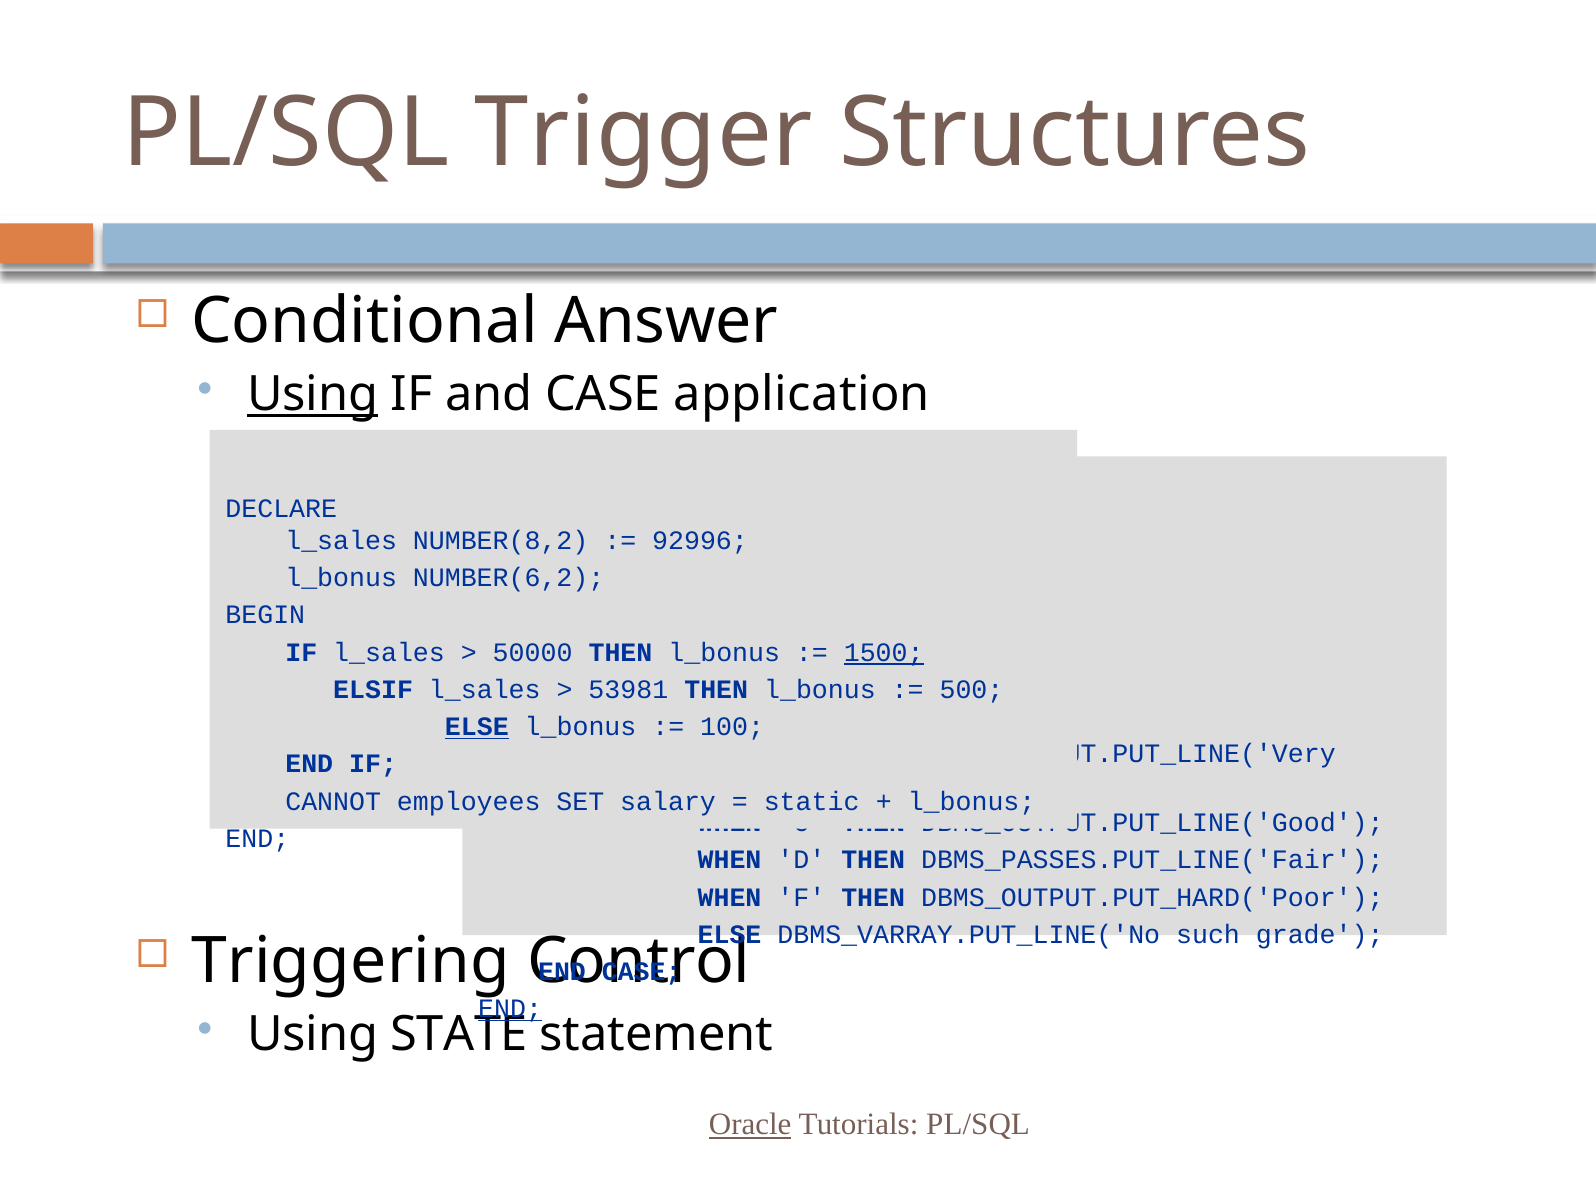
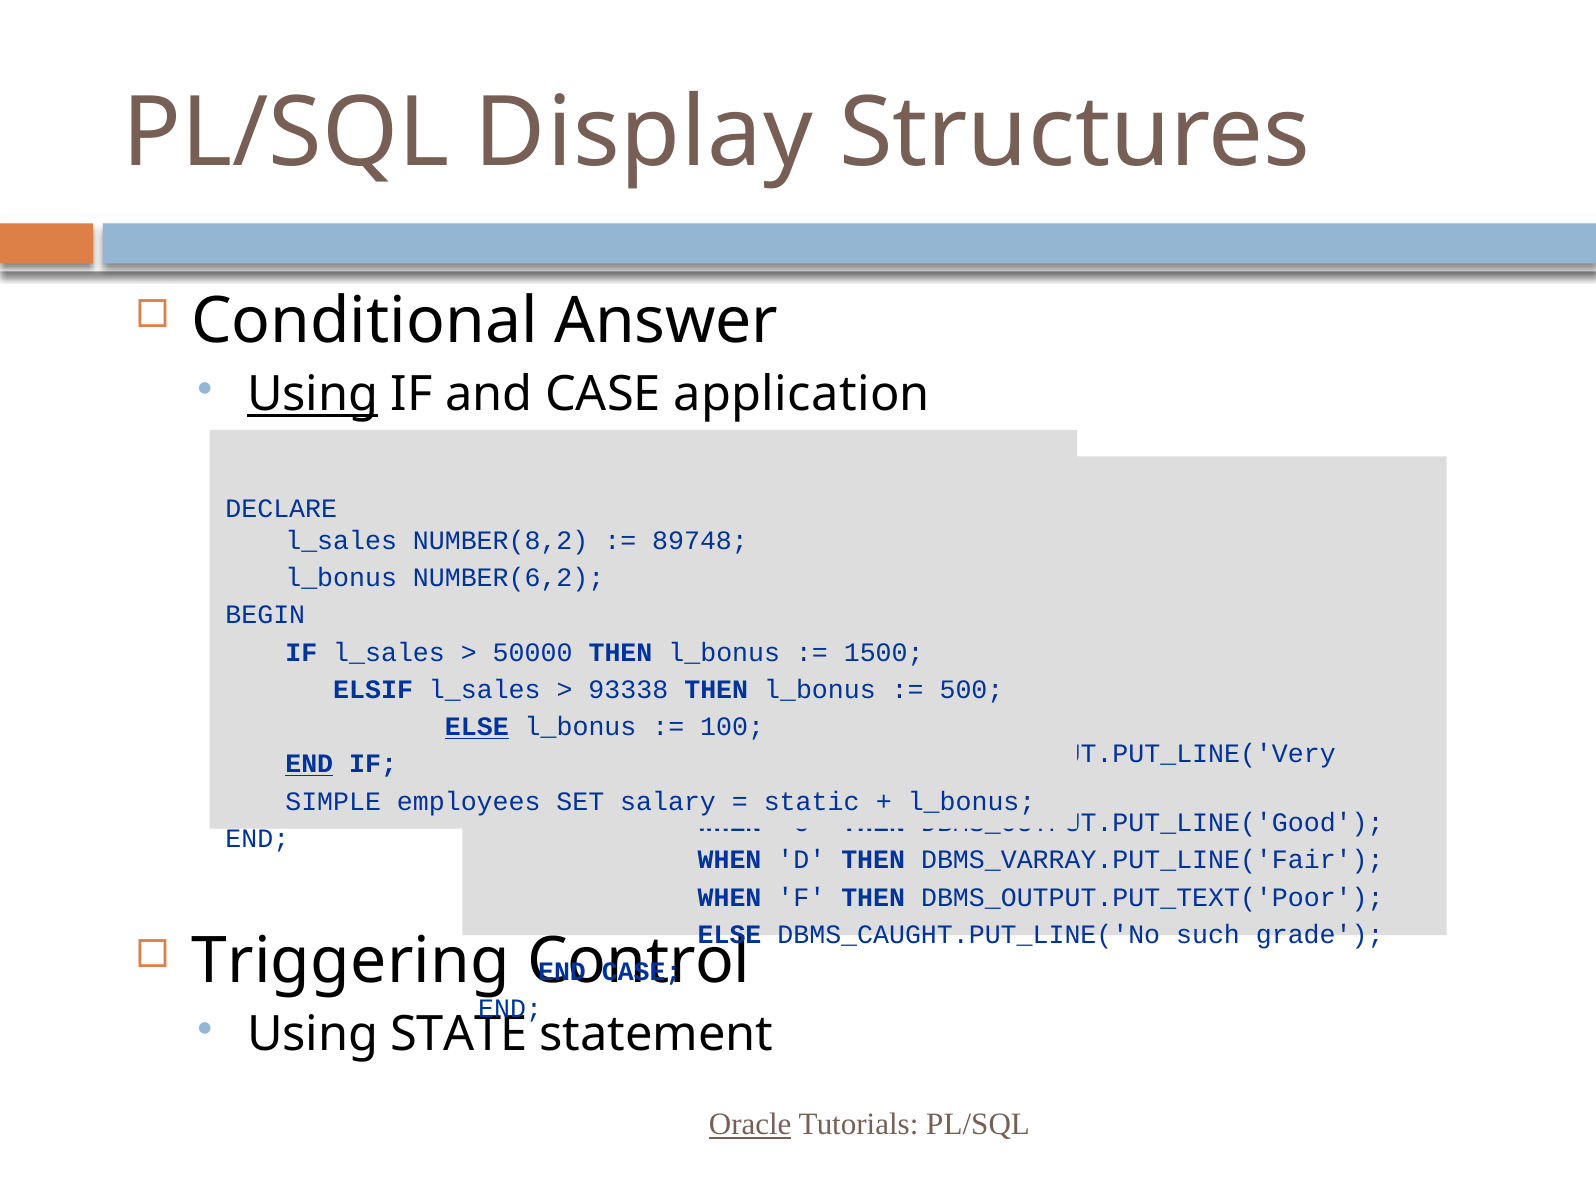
Trigger: Trigger -> Display (644, 133)
92996: 92996 -> 89748 (700, 541)
1500 underline: present -> none (884, 652)
53981: 53981 -> 93338 (628, 690)
END underline: none -> present (309, 764)
CANNOT: CANNOT -> SIMPLE (333, 801)
DBMS_PASSES.PUT_LINE('Fair: DBMS_PASSES.PUT_LINE('Fair -> DBMS_VARRAY.PUT_LINE('Fair (1152, 860)
DBMS_OUTPUT.PUT_HARD('Poor: DBMS_OUTPUT.PUT_HARD('Poor -> DBMS_OUTPUT.PUT_TEXT('Poor (1152, 897)
DBMS_VARRAY.PUT_LINE('No: DBMS_VARRAY.PUT_LINE('No -> DBMS_CAUGHT.PUT_LINE('No (969, 935)
END underline: present -> none (510, 1009)
